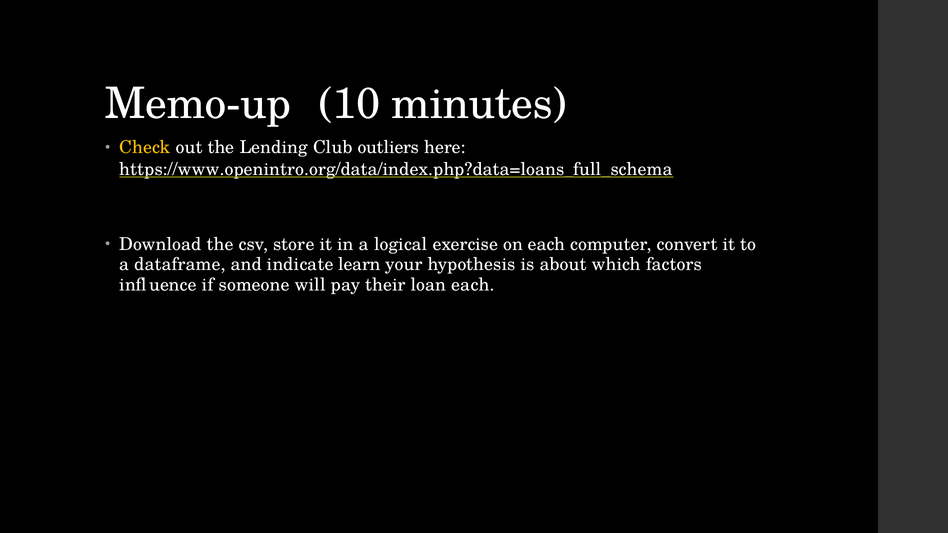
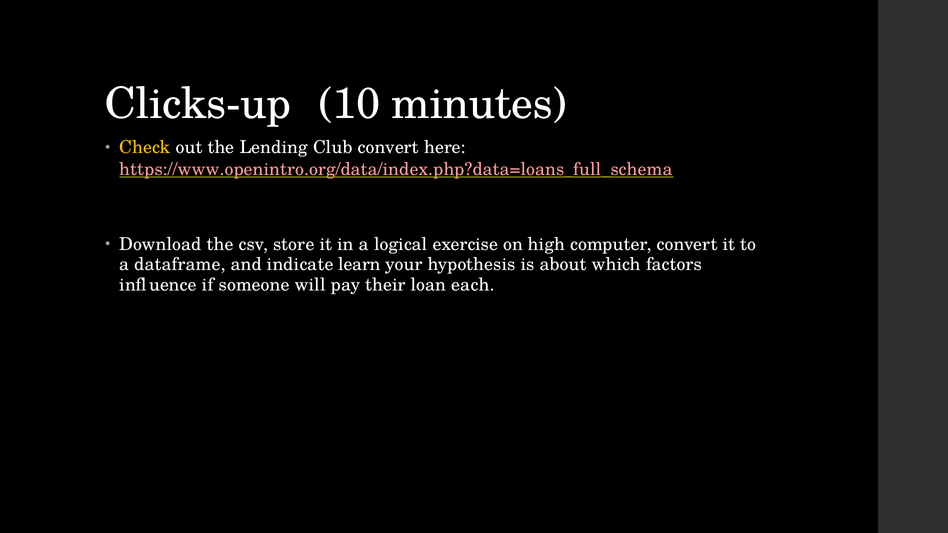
Memo-up: Memo-up -> Clicks-up (198, 104)
Club outliers: outliers -> convert (388, 147)
https://www.openintro.org/data/index.php?data=loans_full_schema colour: white -> pink (396, 169)
on each: each -> high (547, 244)
